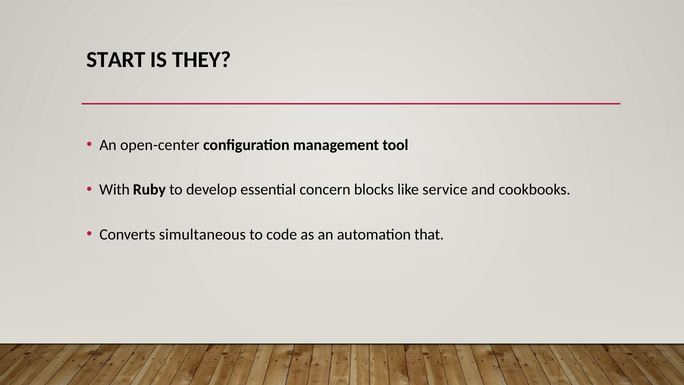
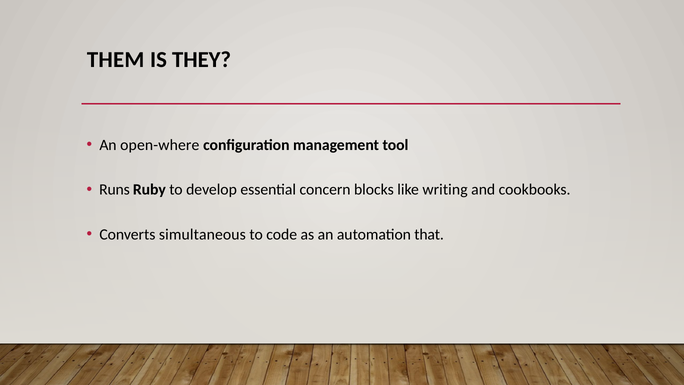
START: START -> THEM (116, 60)
open-center: open-center -> open-where (160, 145)
With: With -> Runs (114, 190)
service: service -> writing (445, 190)
